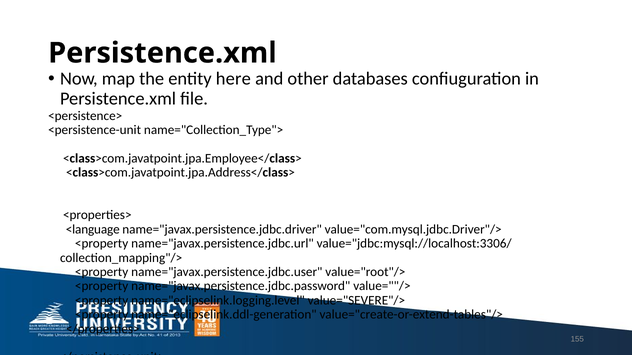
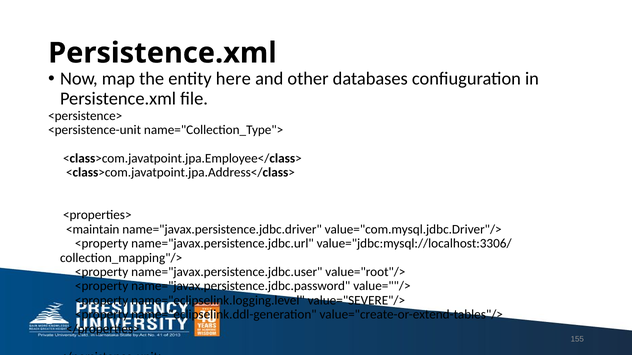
<language: <language -> <maintain (93, 230)
